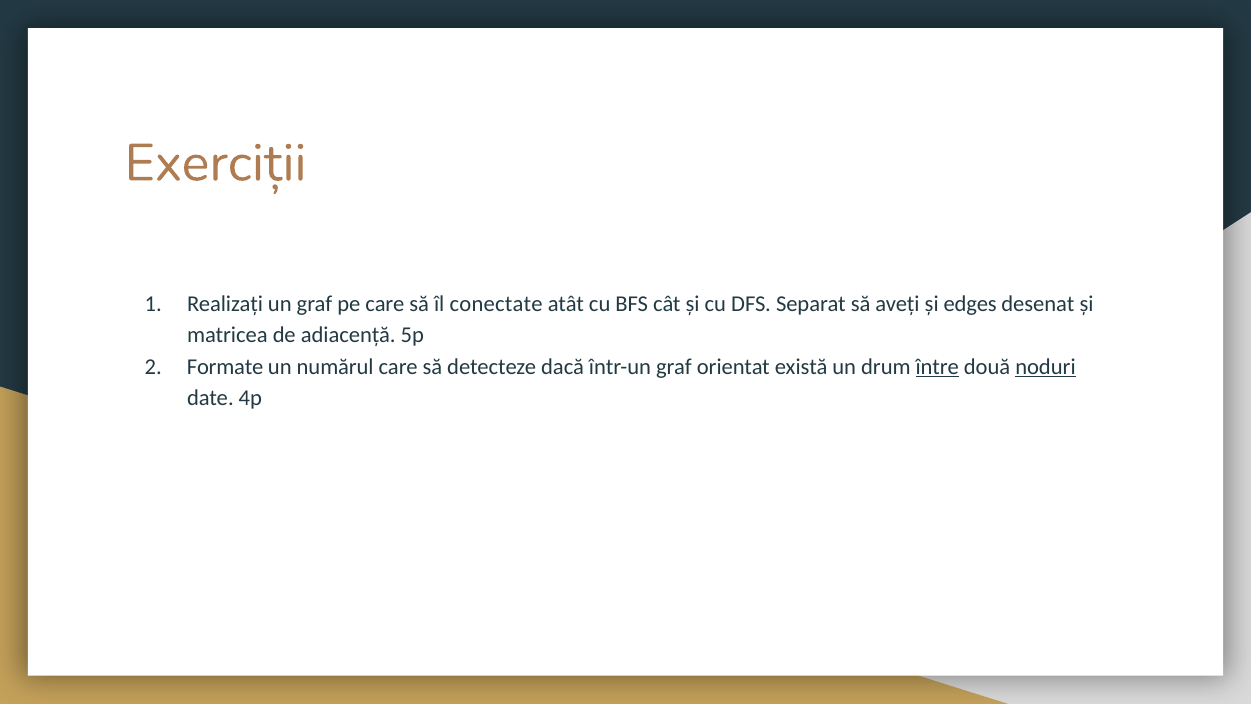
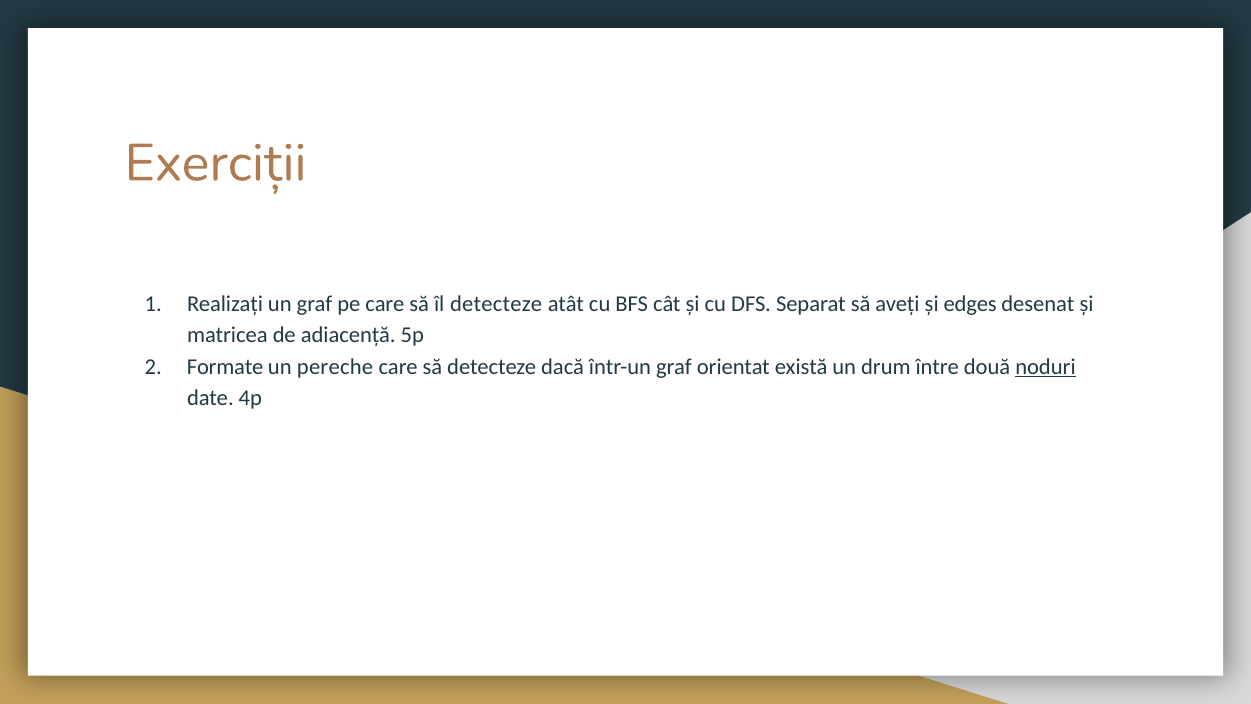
îl conectate: conectate -> detecteze (496, 304)
numărul: numărul -> pereche (335, 366)
între underline: present -> none (937, 366)
